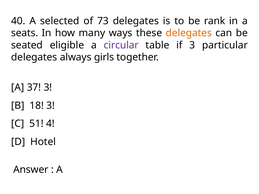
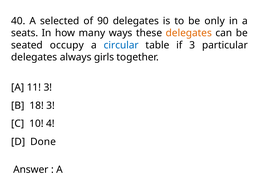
73: 73 -> 90 (103, 21)
rank: rank -> only (215, 21)
eligible: eligible -> occupy (67, 45)
circular colour: purple -> blue (121, 45)
37: 37 -> 11 (34, 87)
51: 51 -> 10 (36, 124)
Hotel: Hotel -> Done (43, 142)
